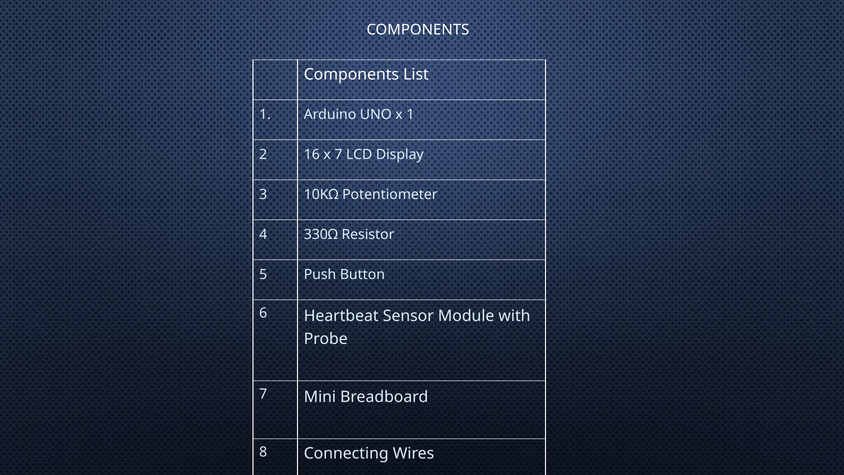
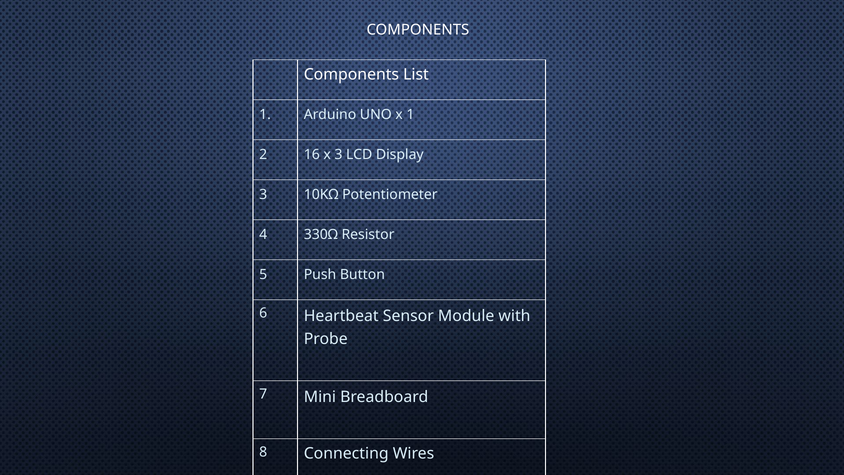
x 7: 7 -> 3 (338, 155)
